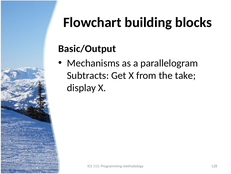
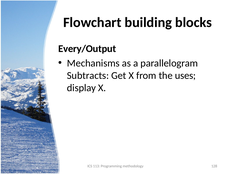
Basic/Output: Basic/Output -> Every/Output (87, 48)
take: take -> uses (185, 75)
